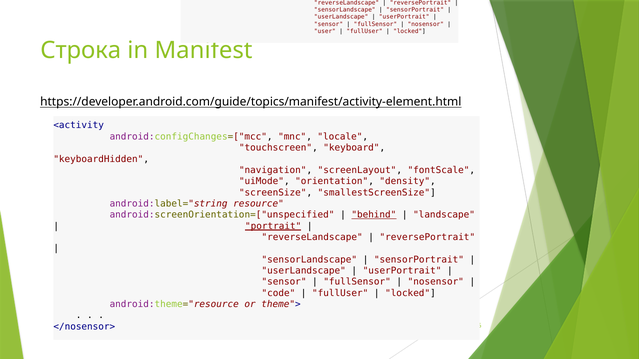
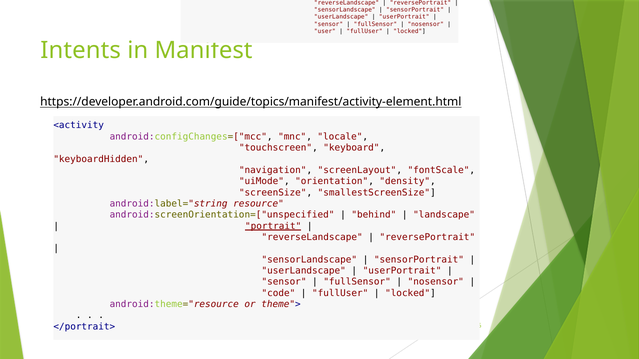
Строка: Строка -> Intents (81, 50)
behind underline: present -> none (374, 215)
</nosensor>: </nosensor> -> </portrait> (84, 327)
